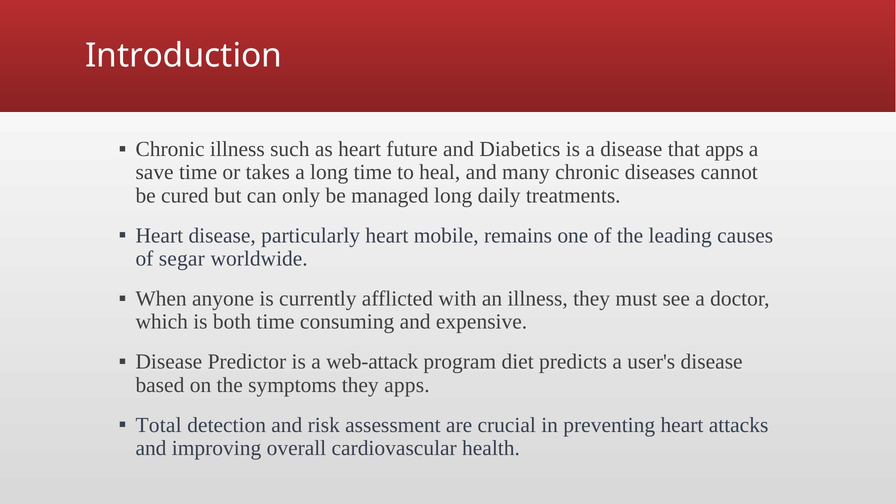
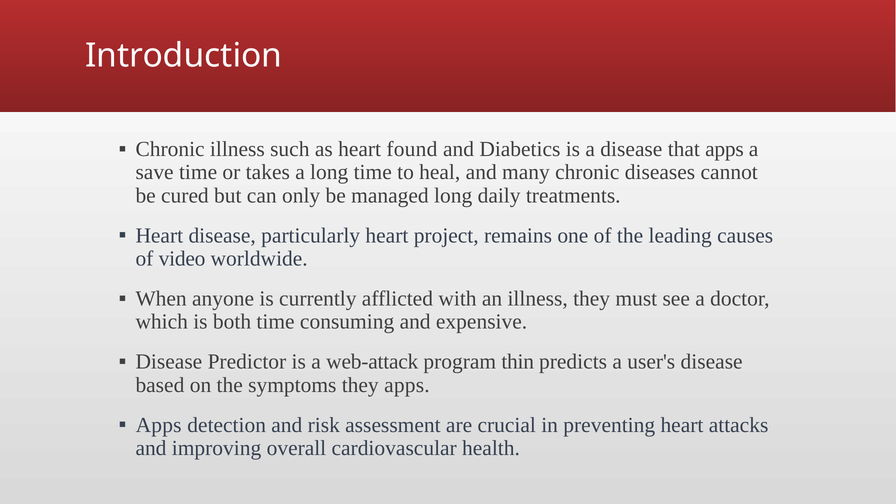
future: future -> found (412, 149)
mobile: mobile -> project (446, 236)
segar: segar -> video (182, 259)
diet: diet -> thin (518, 362)
Total: Total -> Apps (159, 425)
